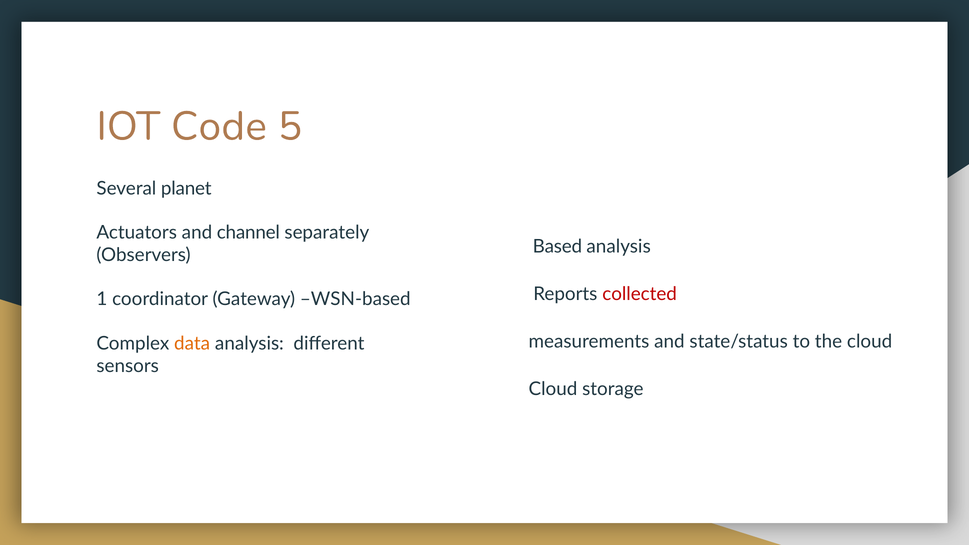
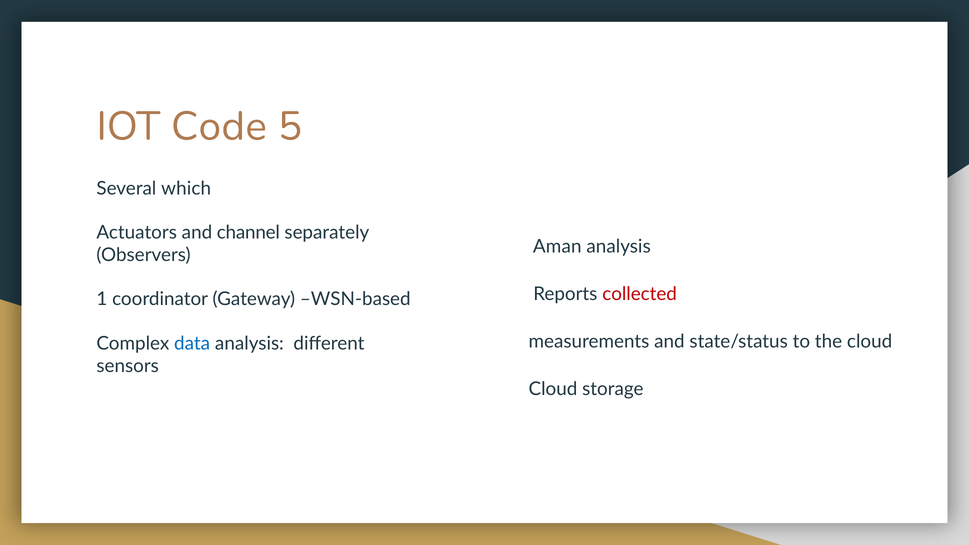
planet: planet -> which (186, 188)
Based: Based -> Aman (557, 246)
data colour: orange -> blue (192, 343)
